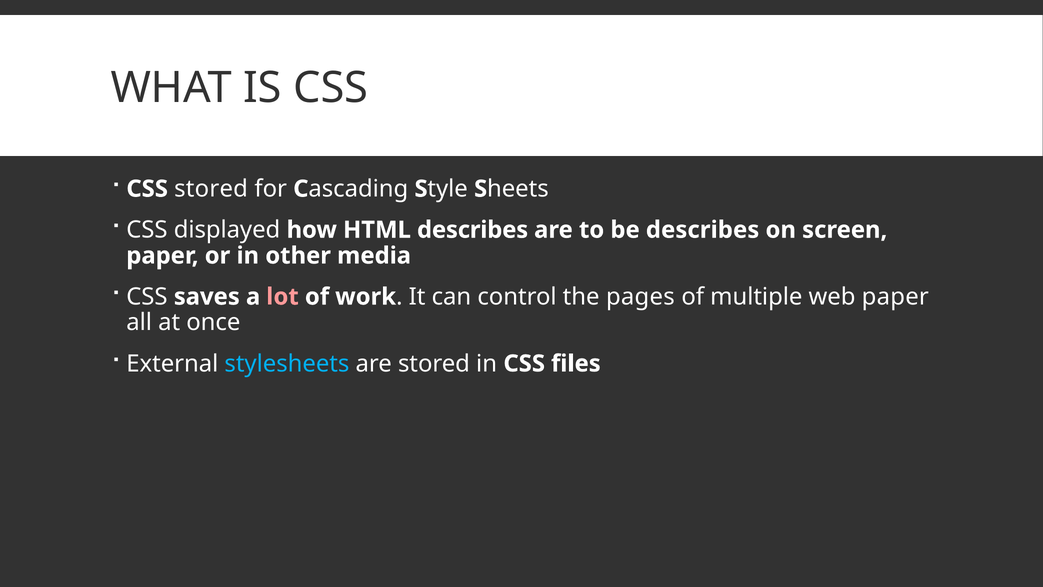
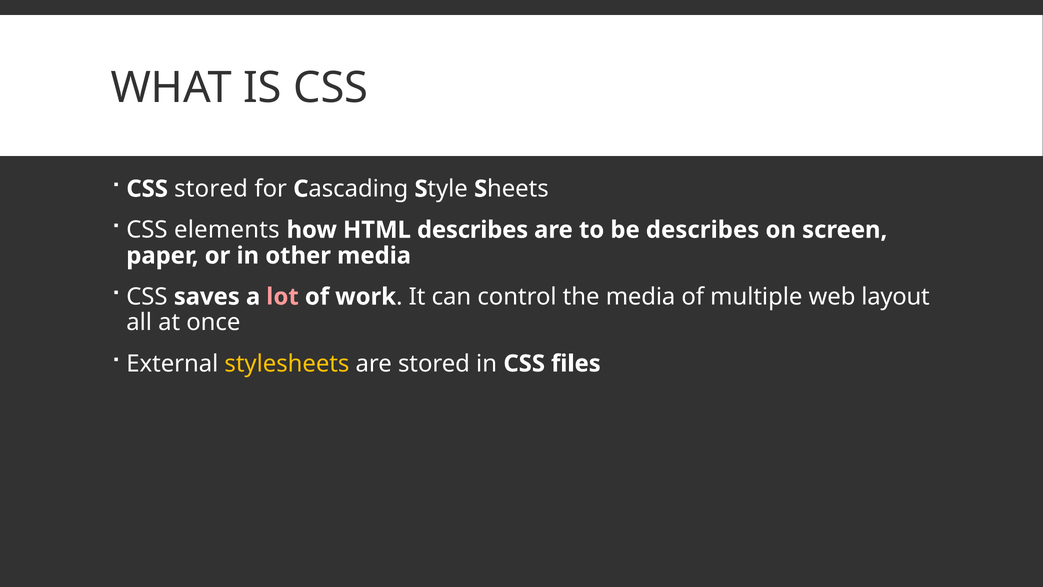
displayed: displayed -> elements (227, 230)
the pages: pages -> media (641, 297)
web paper: paper -> layout (896, 297)
stylesheets colour: light blue -> yellow (287, 363)
